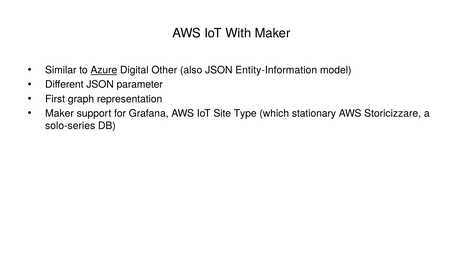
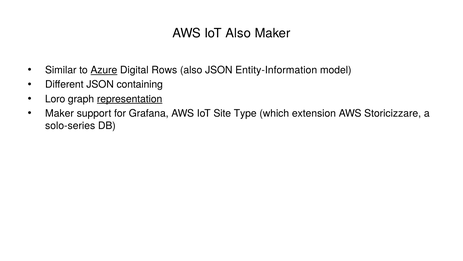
IoT With: With -> Also (238, 33)
Other: Other -> Rows (164, 70)
parameter: parameter -> containing (140, 84)
First: First -> Loro (55, 99)
representation underline: none -> present (130, 99)
stationary: stationary -> extension (314, 113)
